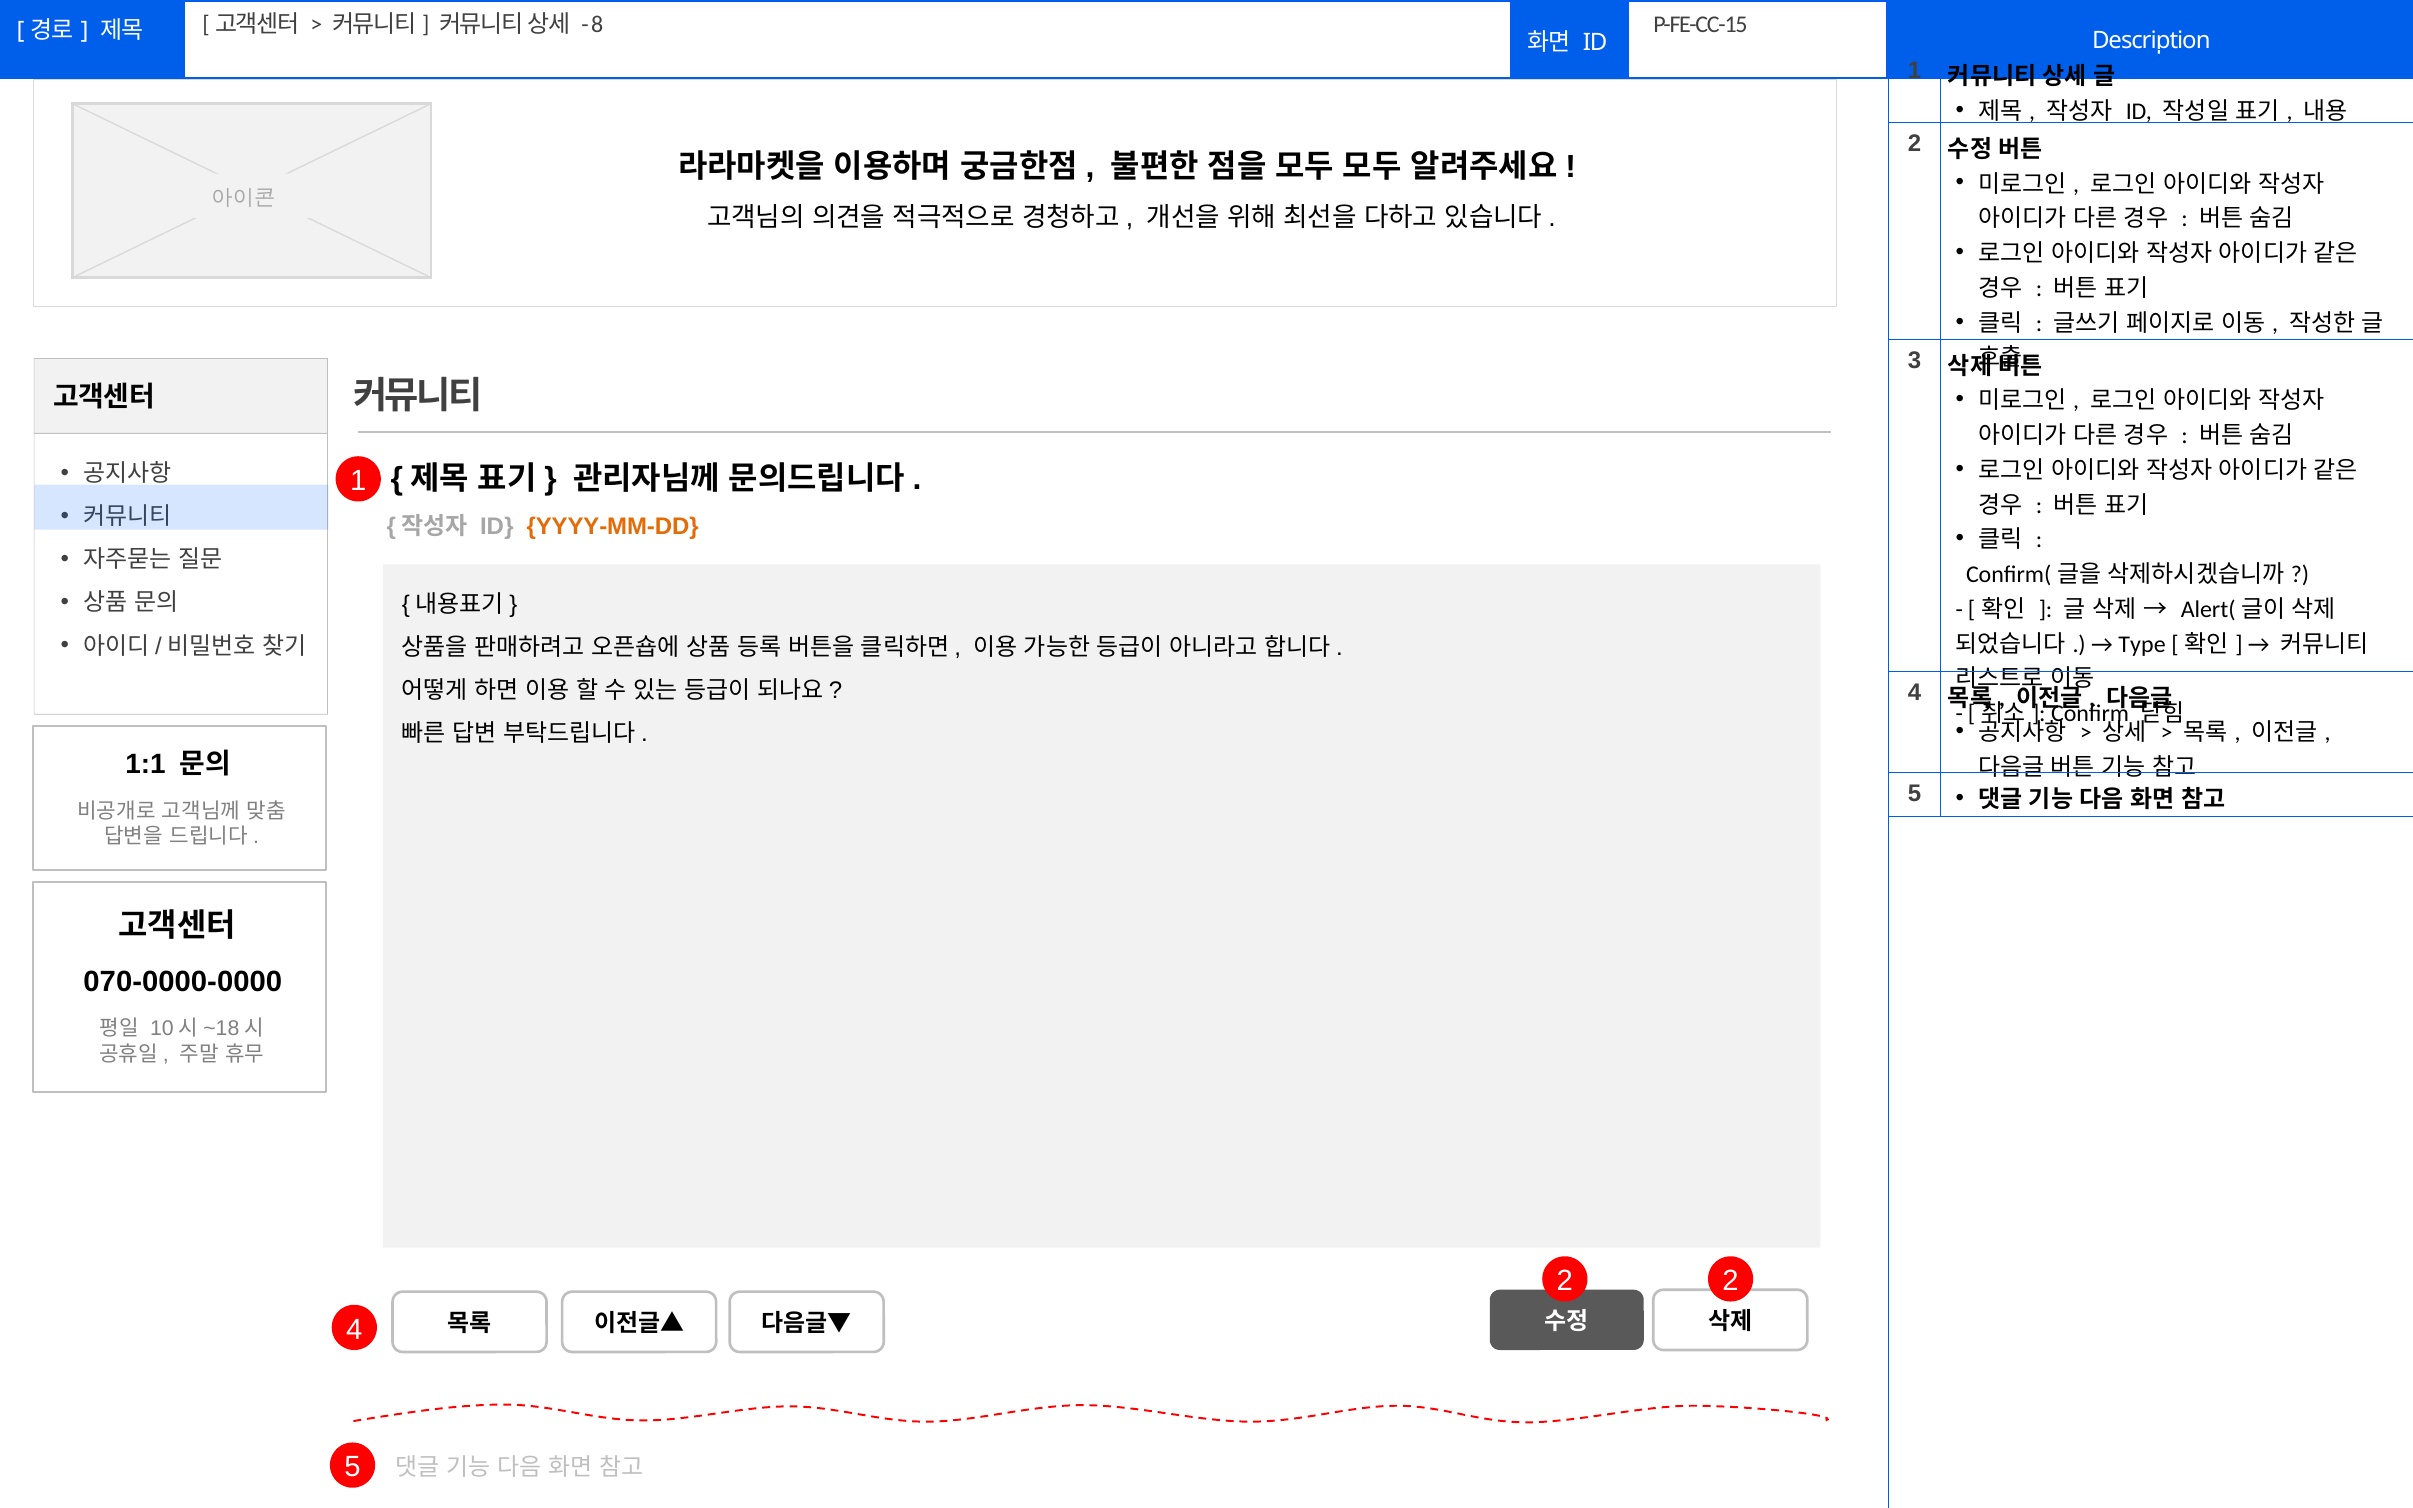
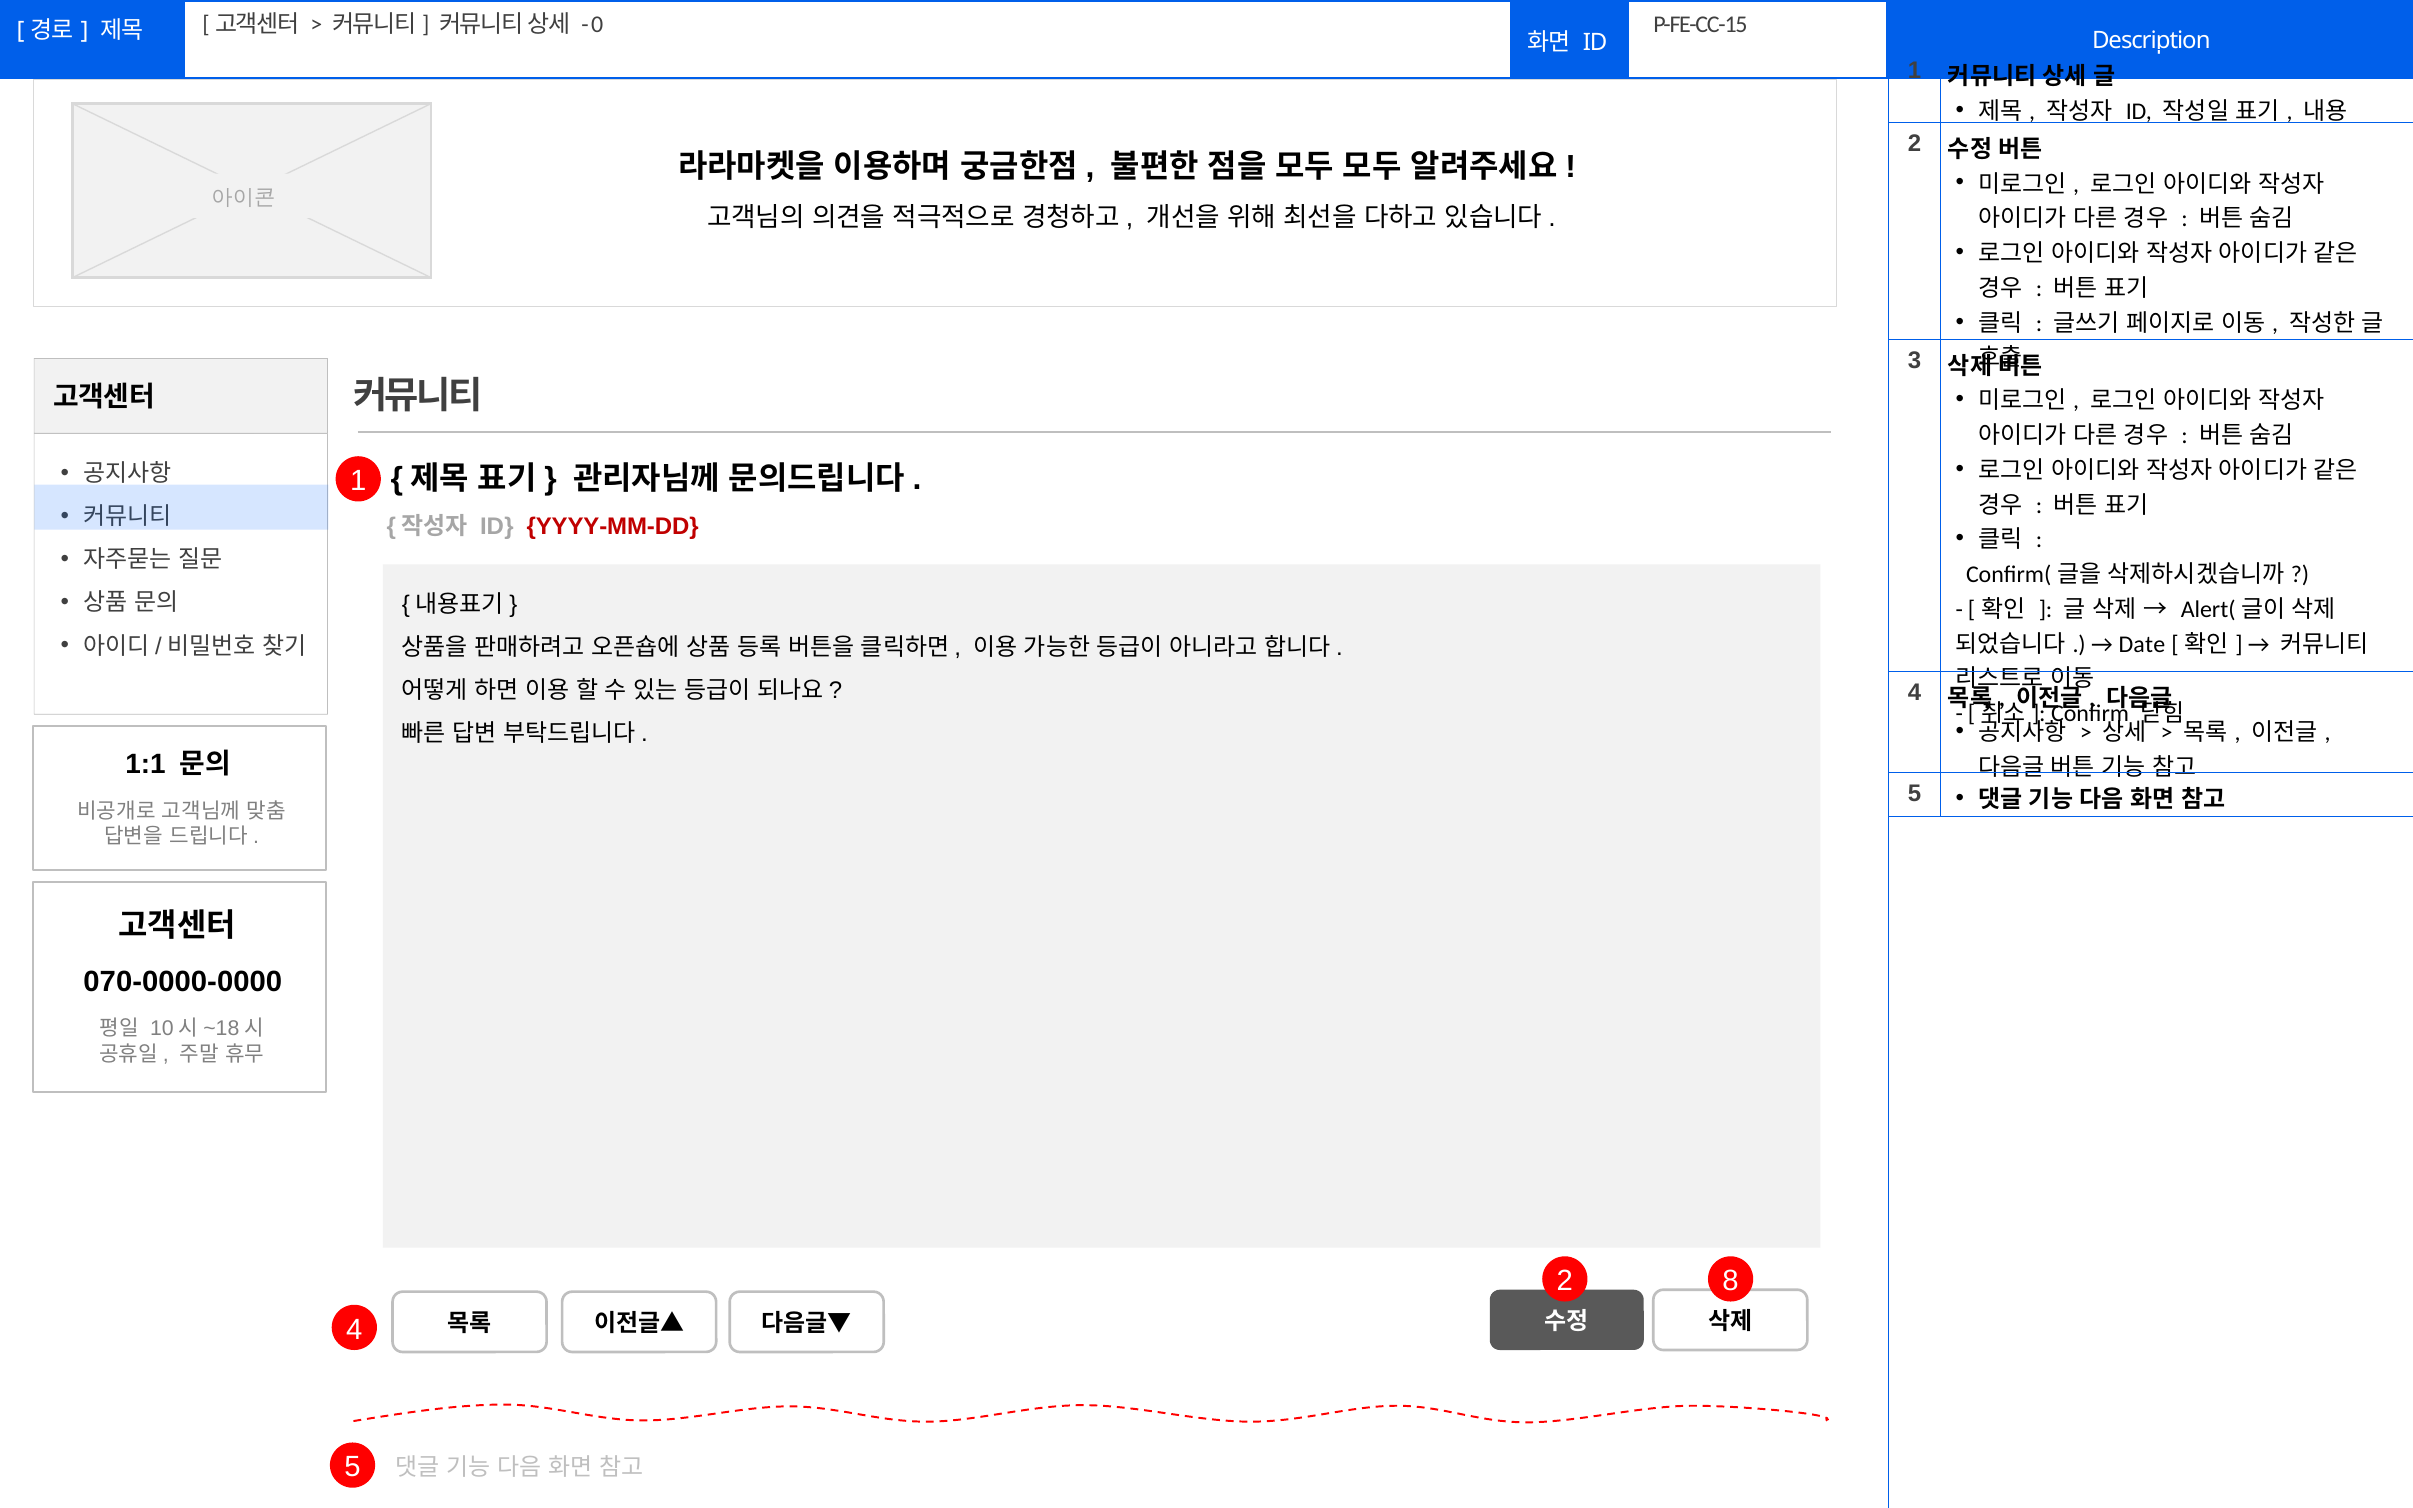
8: 8 -> 0 (597, 25)
YYYY-MM-DD colour: orange -> red (613, 527)
Type: Type -> Date (2142, 644)
2 2: 2 -> 8 (1731, 1281)
